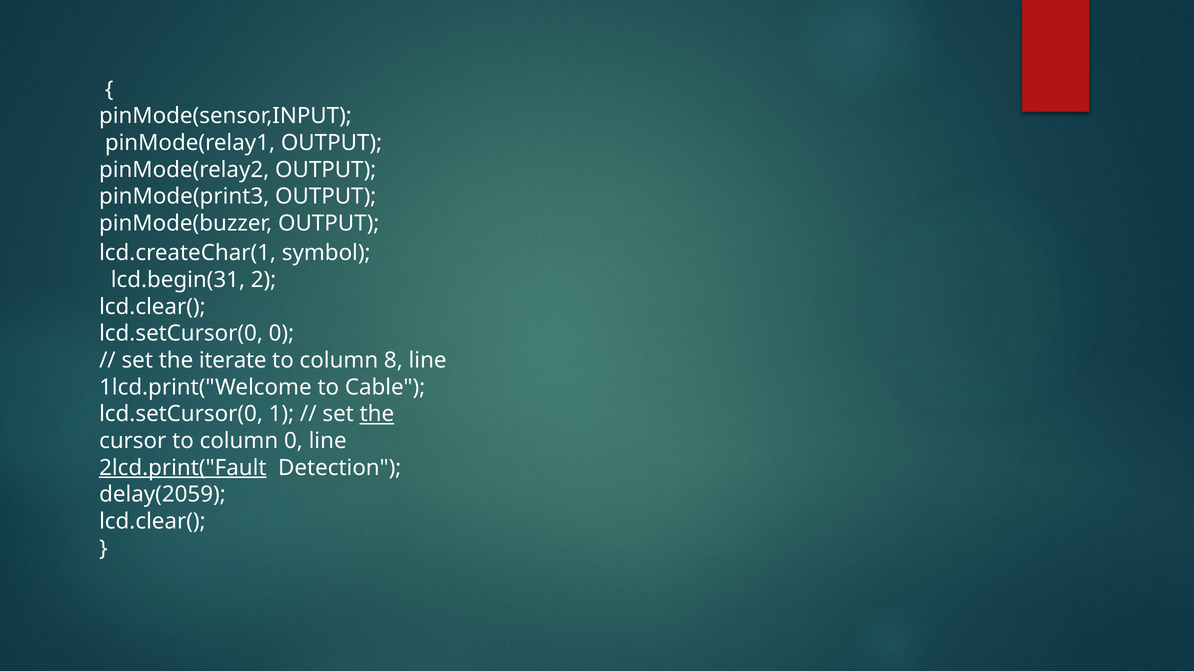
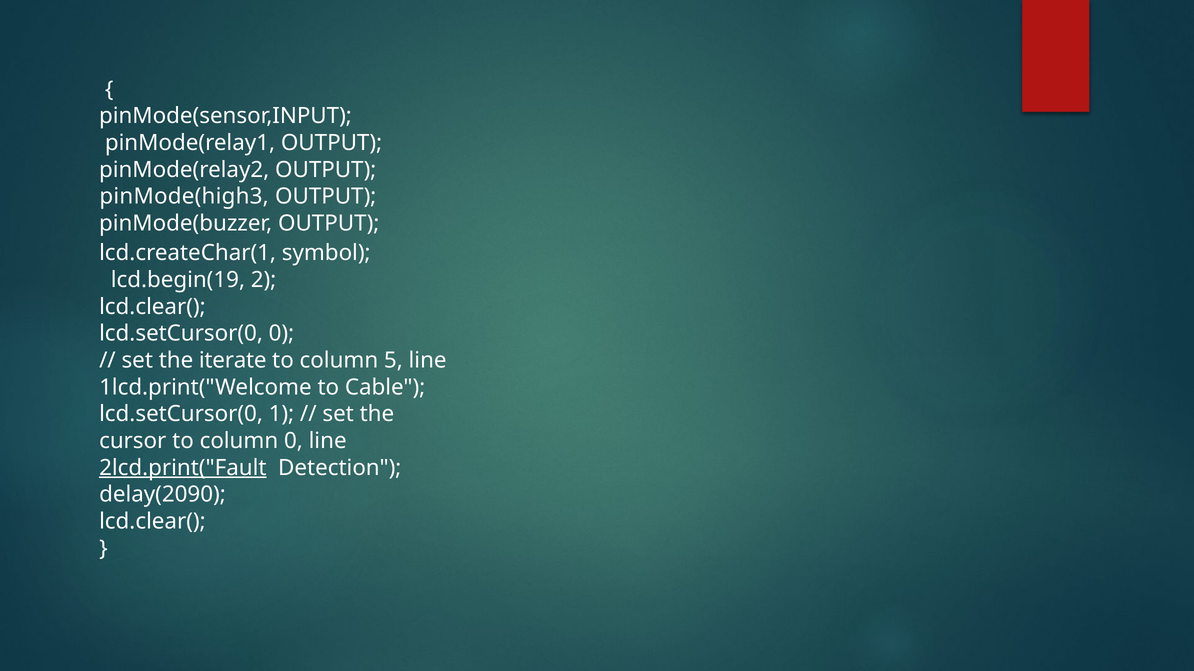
pinMode(print3: pinMode(print3 -> pinMode(high3 (184, 197)
lcd.begin(31: lcd.begin(31 -> lcd.begin(19 (178, 280)
8: 8 -> 5 (393, 361)
the underline: present -> none (377, 414)
delay(2059: delay(2059 -> delay(2090 (162, 495)
